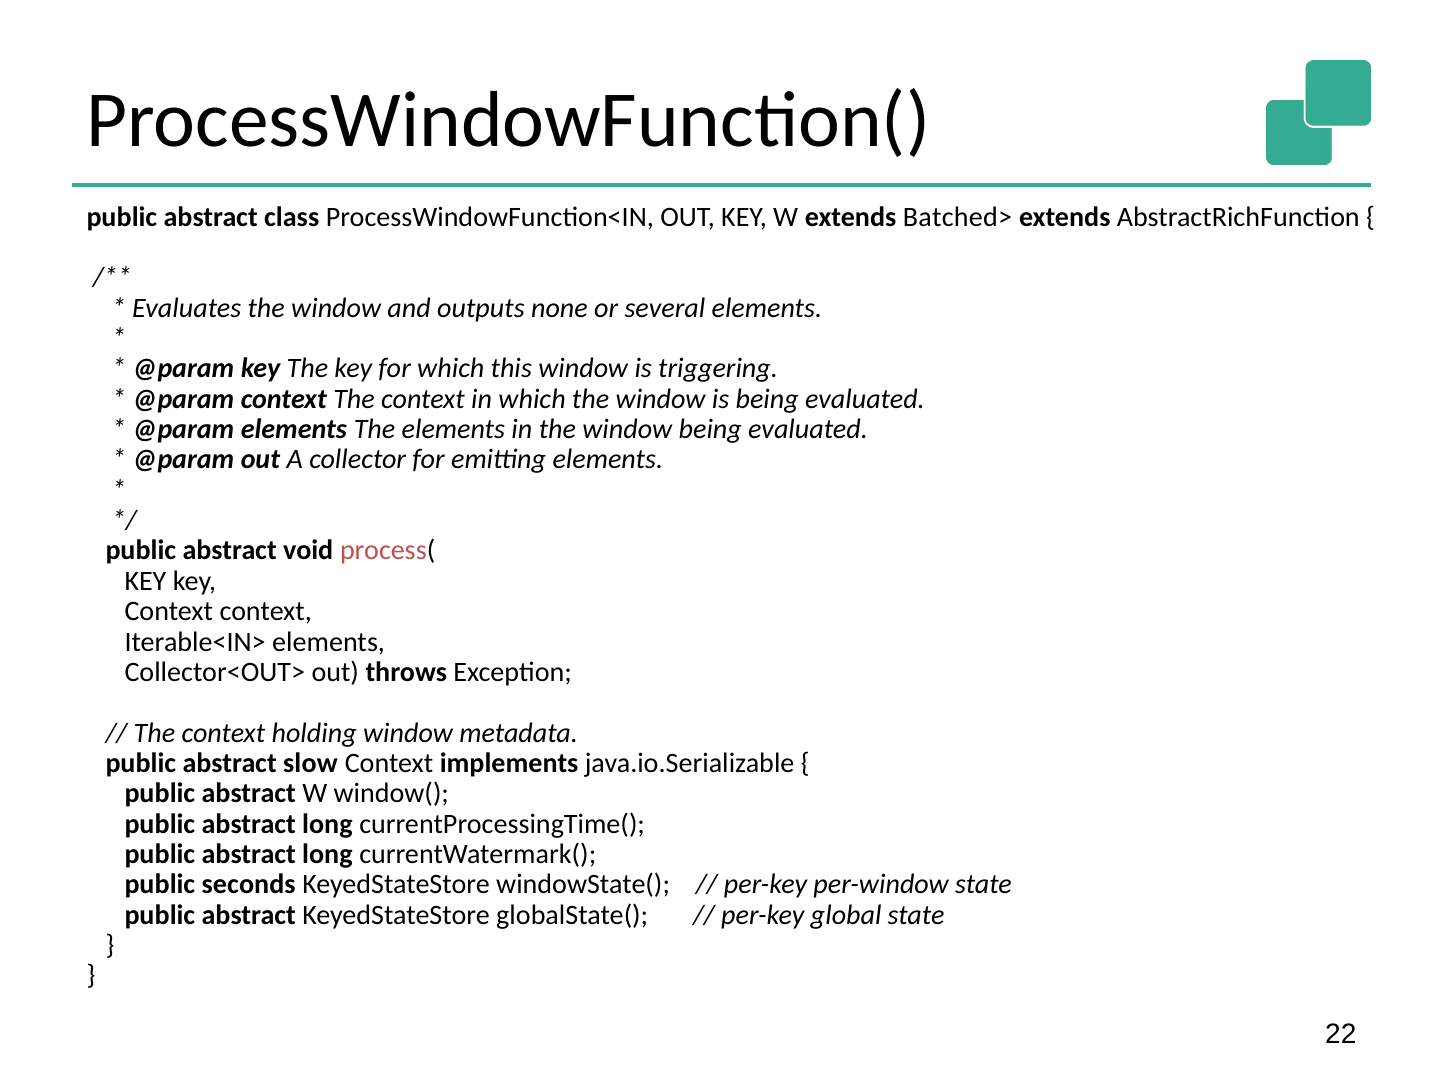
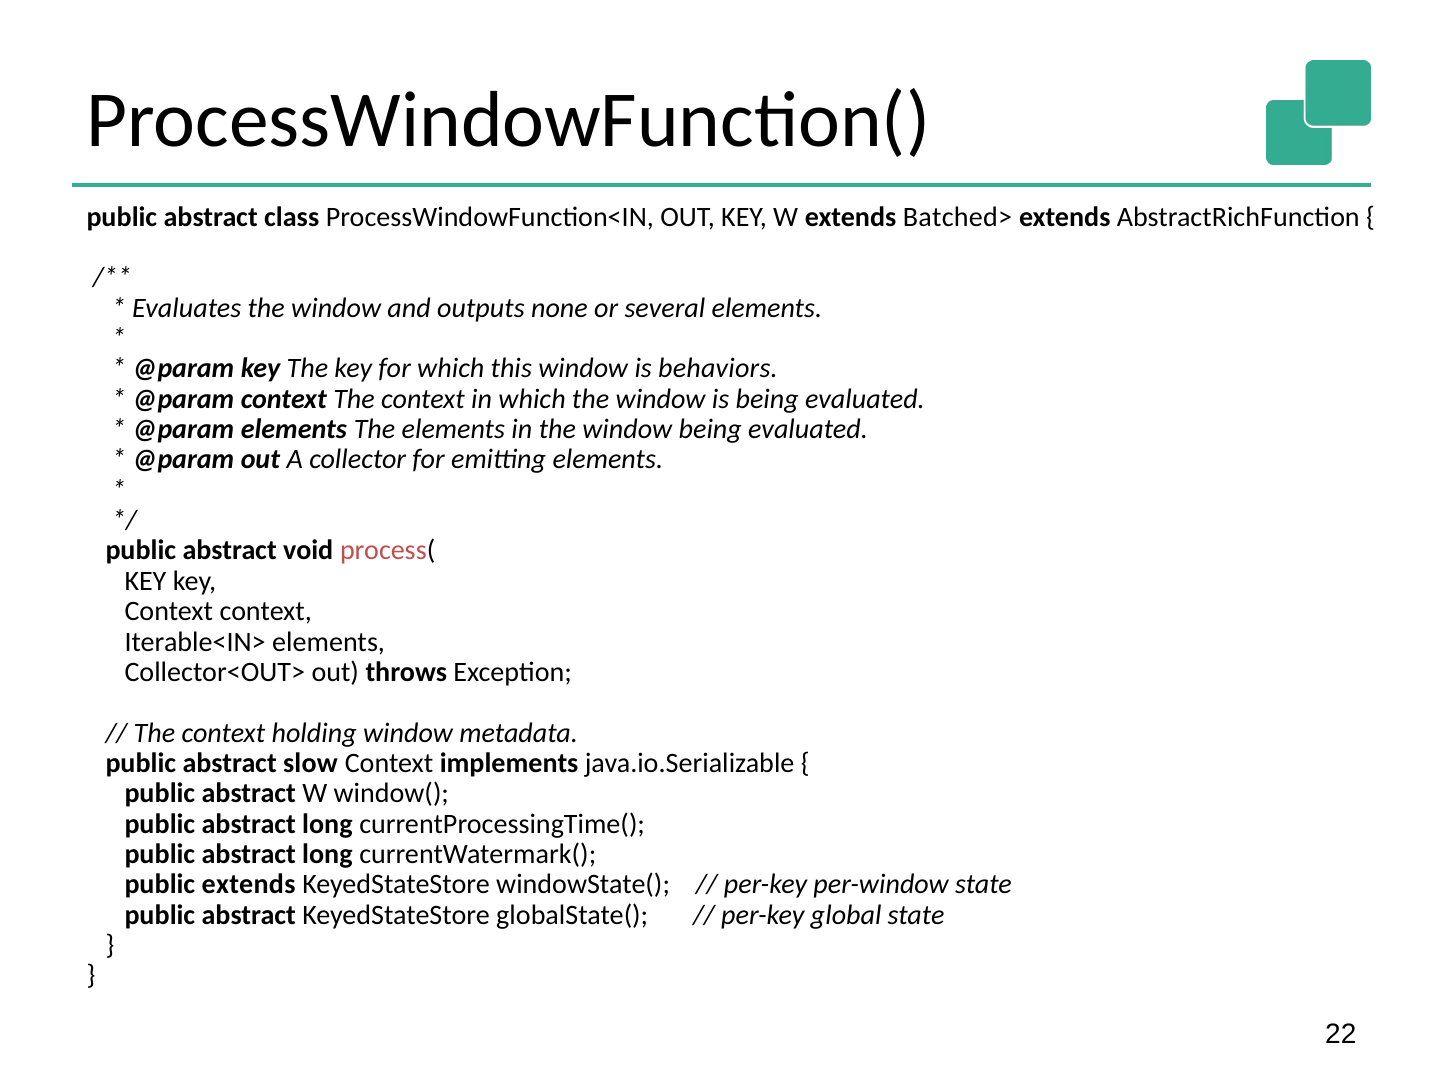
triggering: triggering -> behaviors (718, 368)
public seconds: seconds -> extends (249, 884)
